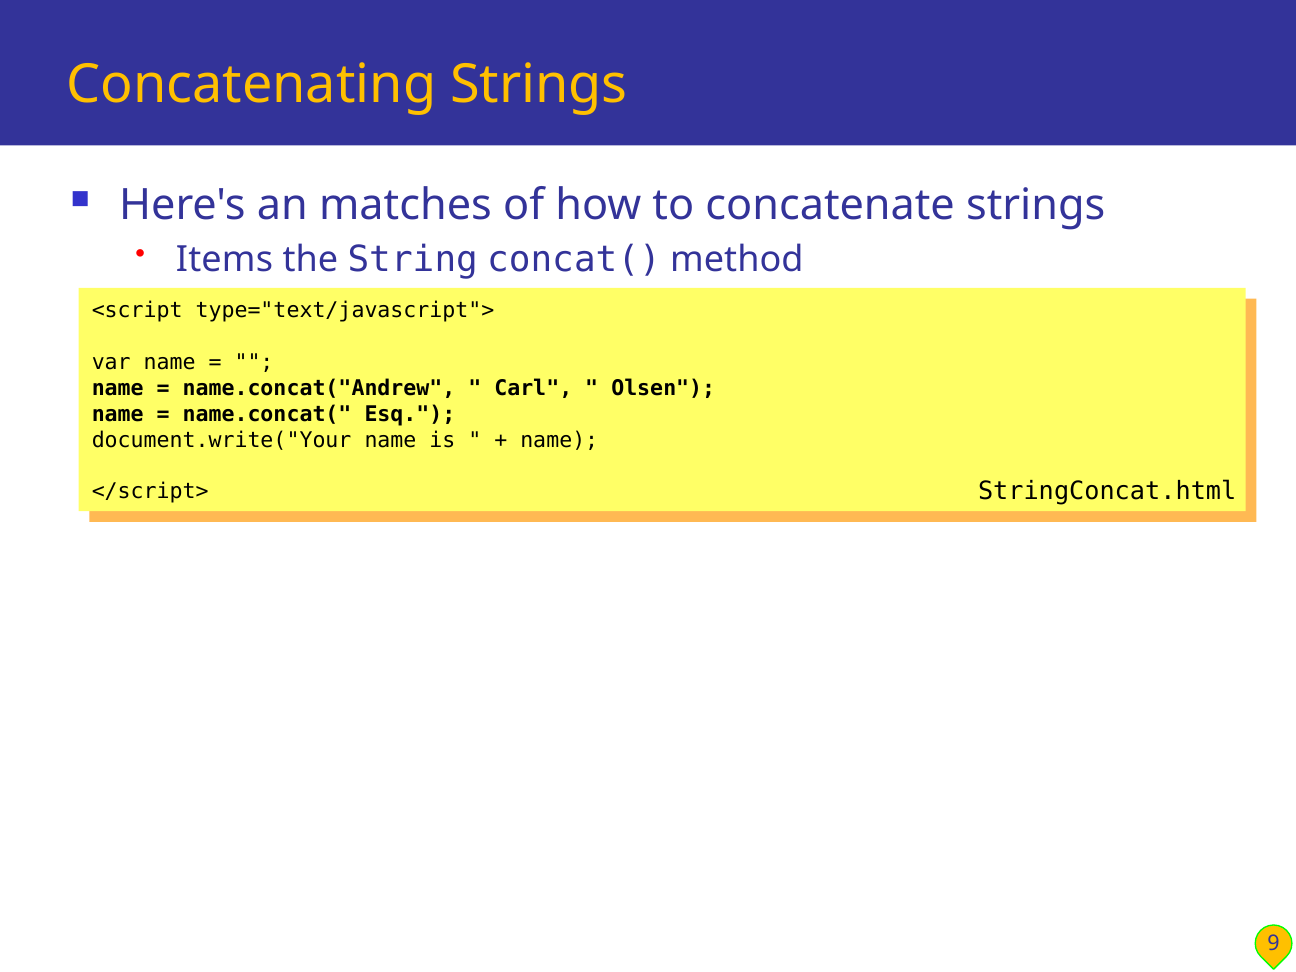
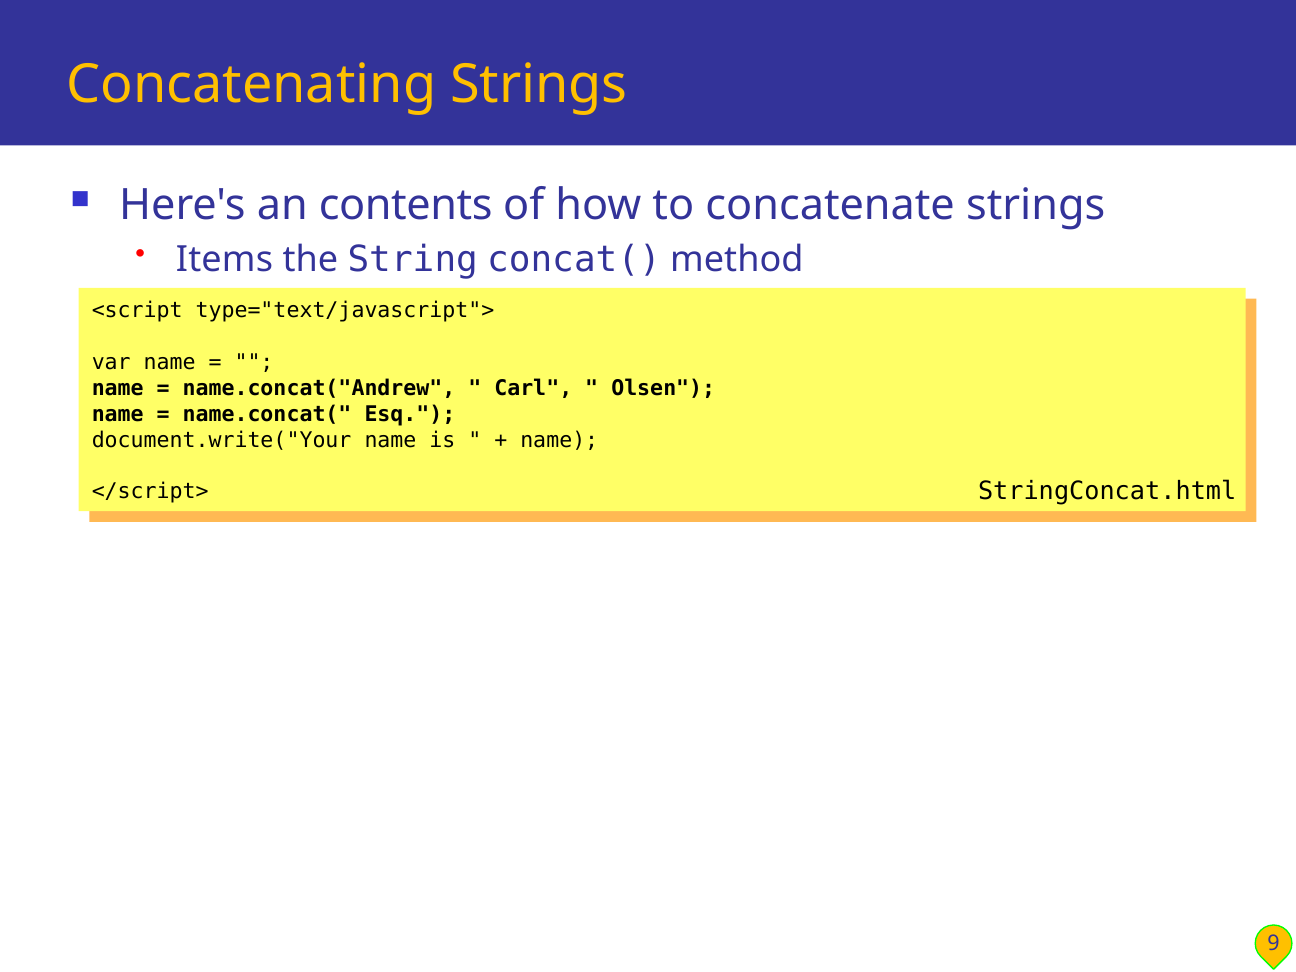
matches: matches -> contents (406, 205)
